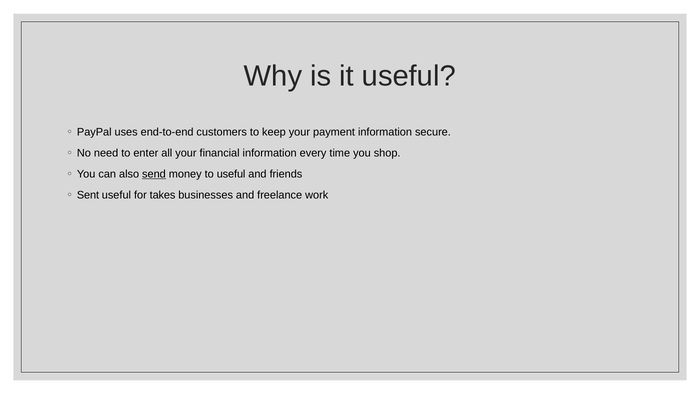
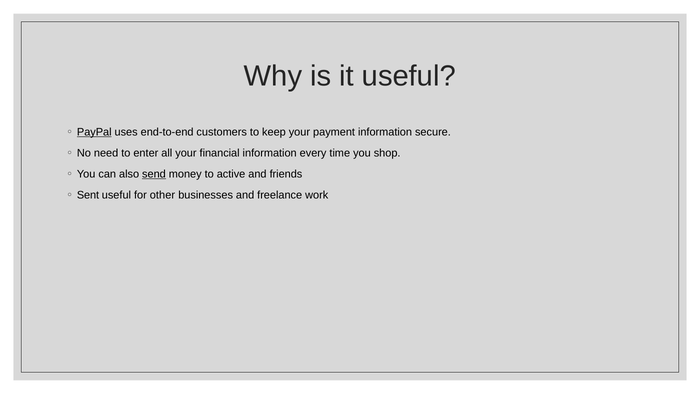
PayPal underline: none -> present (94, 132)
to useful: useful -> active (231, 174)
takes: takes -> other (162, 195)
